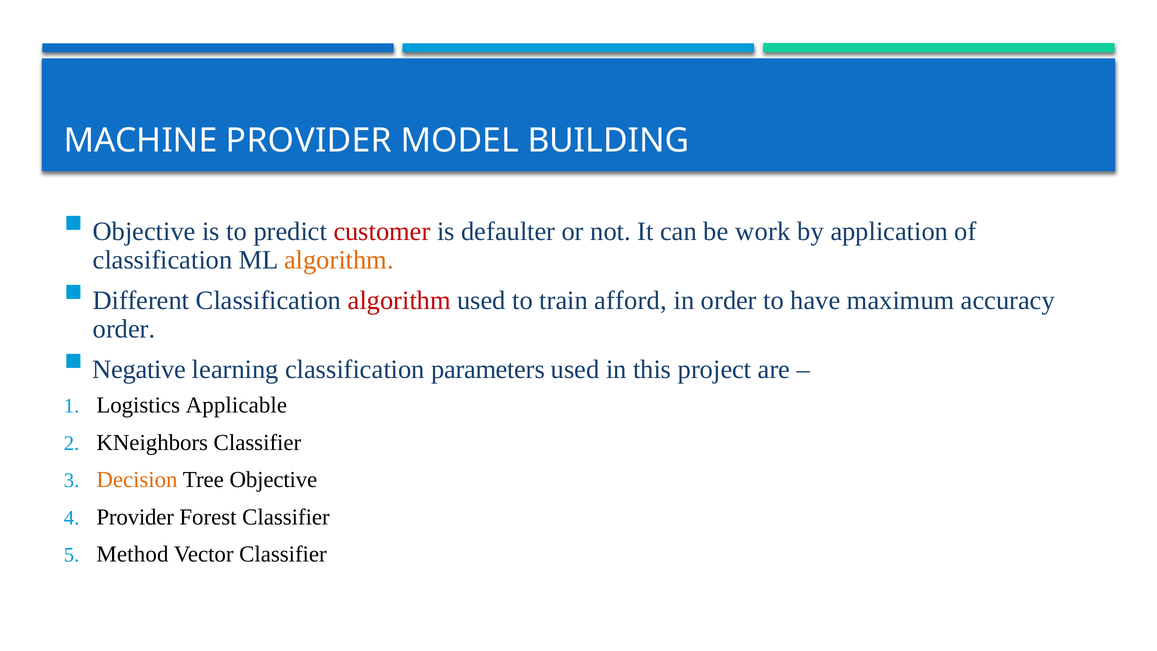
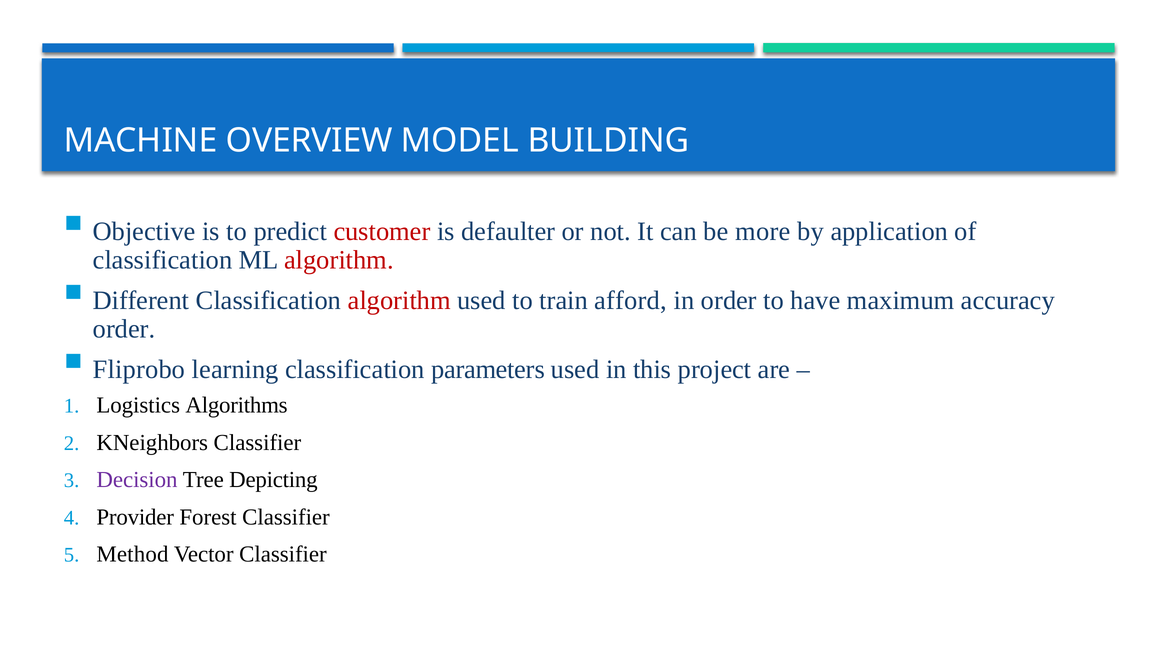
MACHINE PROVIDER: PROVIDER -> OVERVIEW (309, 141)
work: work -> more (763, 231)
algorithm colour: orange -> red (339, 260)
Negative: Negative -> Fliprobo (139, 369)
Applicable: Applicable -> Algorithms (237, 405)
Decision colour: orange -> purple (137, 480)
Tree Objective: Objective -> Depicting (273, 480)
